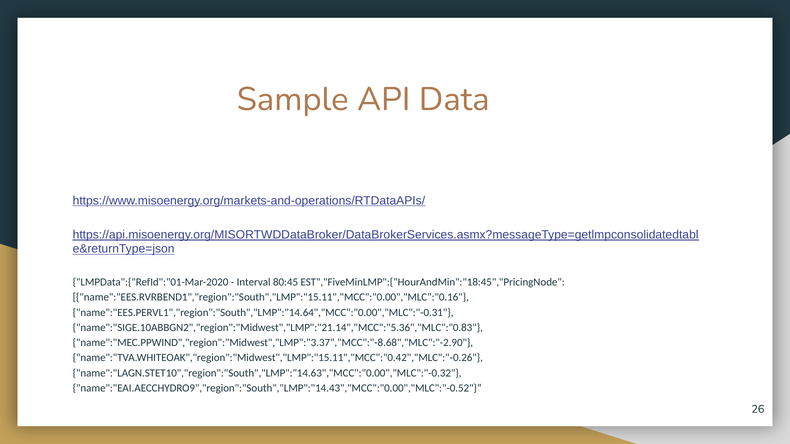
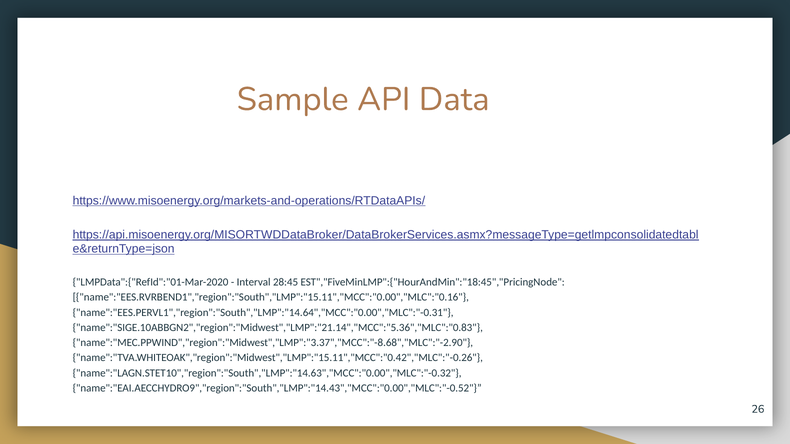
80:45: 80:45 -> 28:45 (286, 282)
